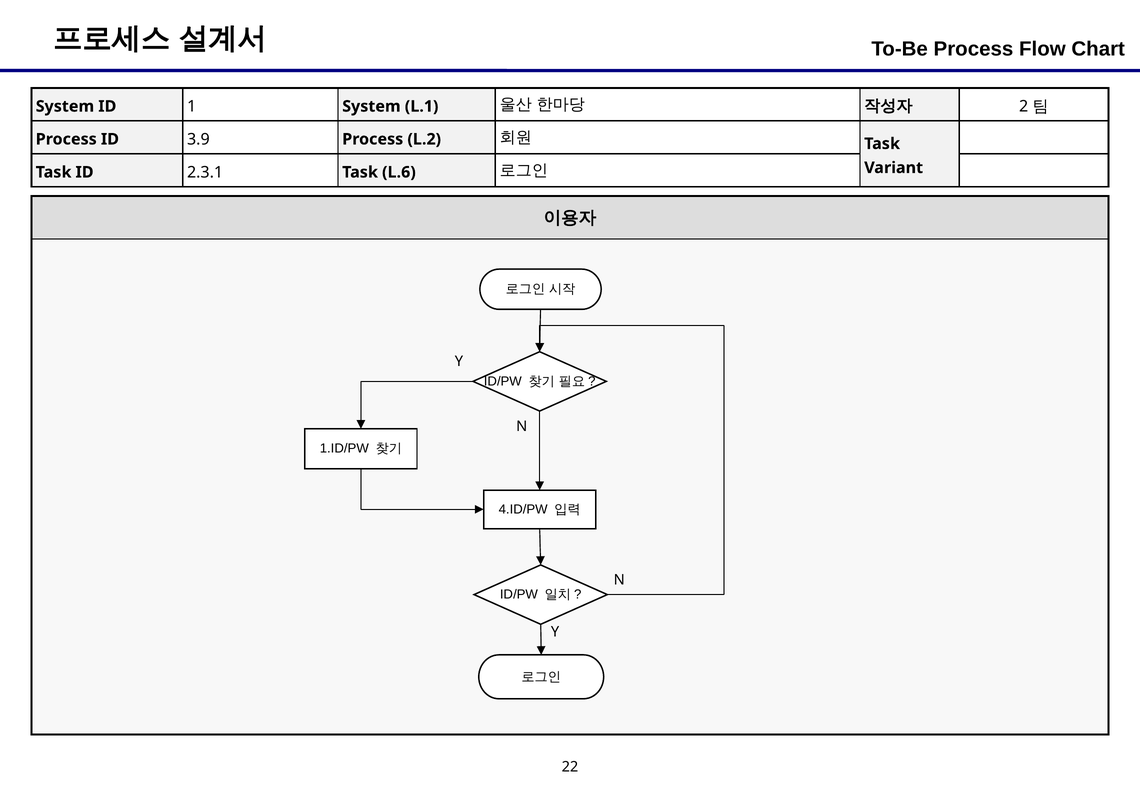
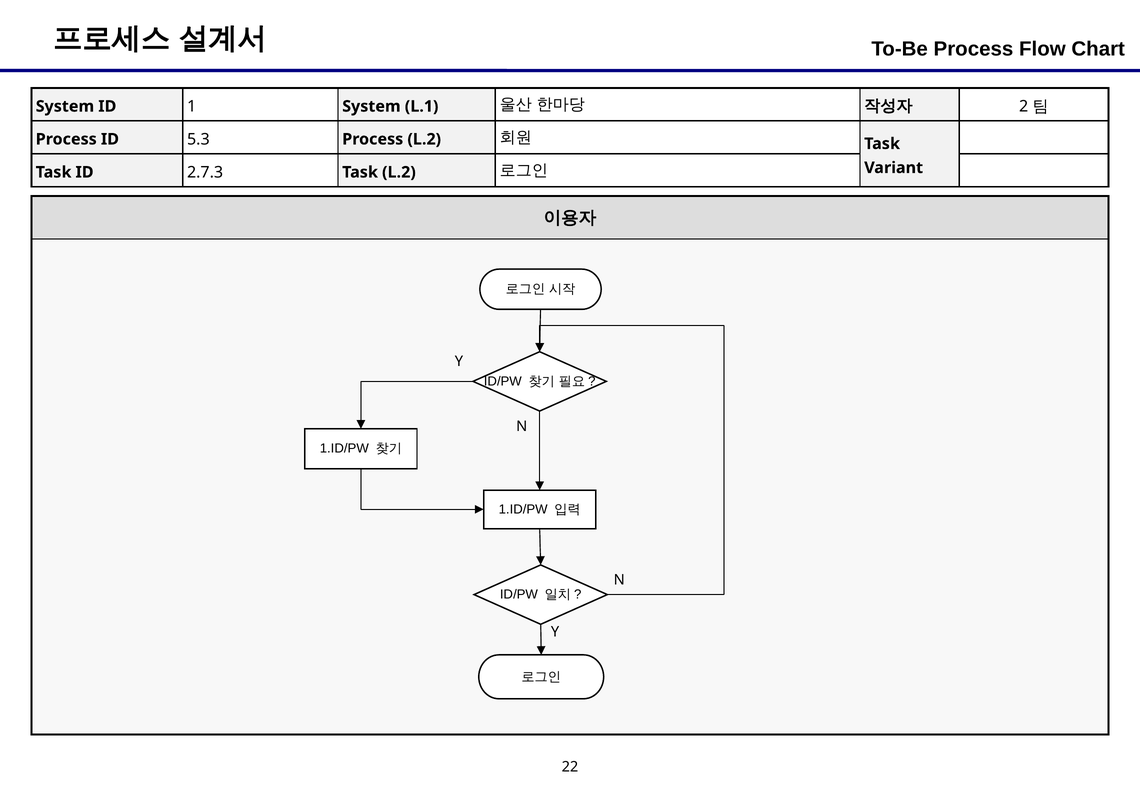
3.9: 3.9 -> 5.3 (198, 139)
2.3.1: 2.3.1 -> 2.7.3 (205, 172)
Task L.6: L.6 -> L.2 (399, 172)
4.ID/PW: 4.ID/PW -> 1.ID/PW (523, 509)
